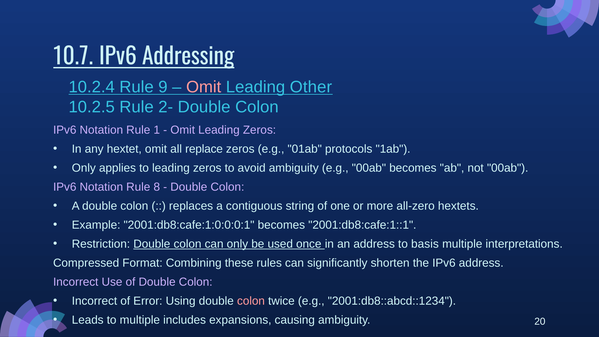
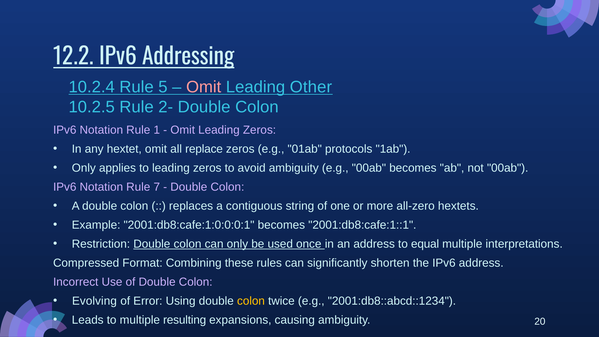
10.7: 10.7 -> 12.2 (73, 57)
9: 9 -> 5 (163, 87)
8: 8 -> 7 (157, 187)
basis: basis -> equal (425, 244)
Incorrect: Incorrect -> Evolving (94, 301)
colon colour: pink -> yellow (251, 301)
includes: includes -> resulting (185, 320)
